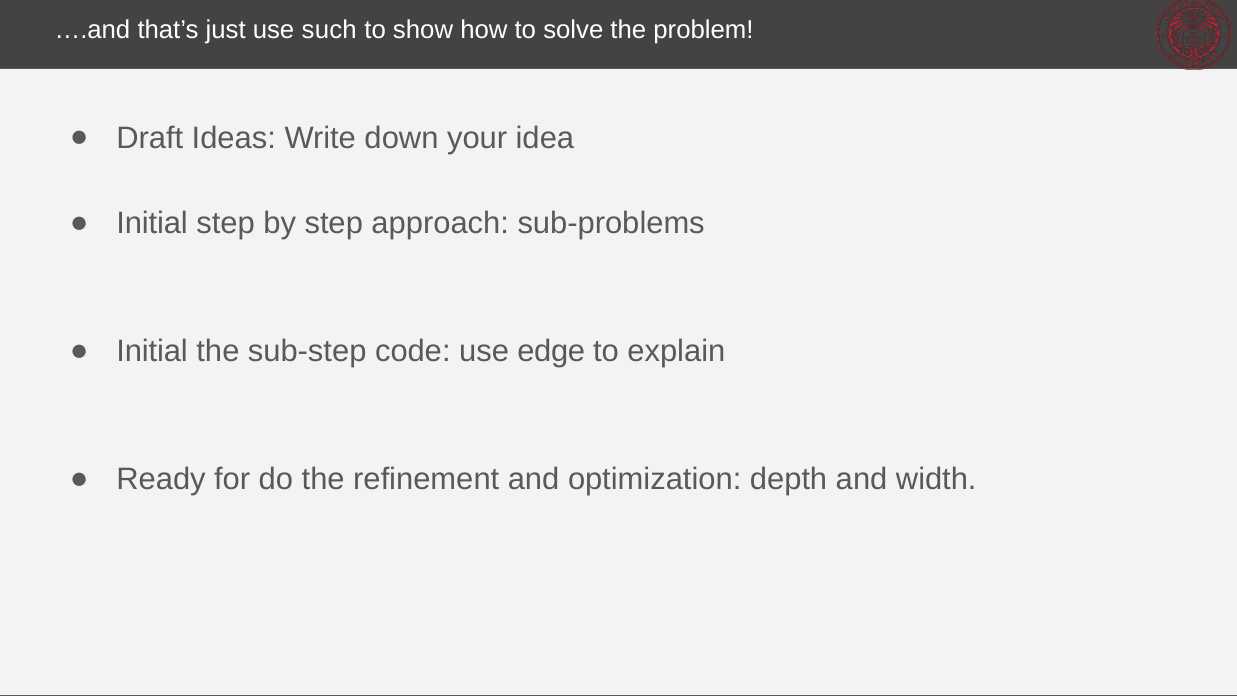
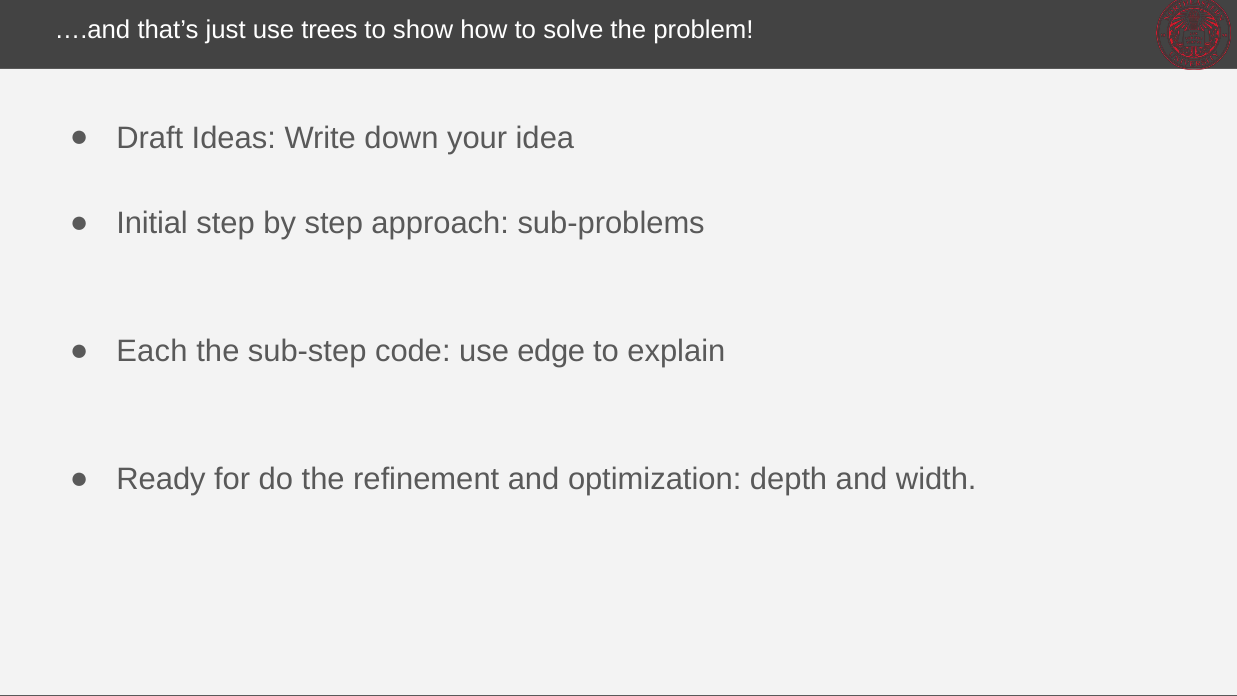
such: such -> trees (329, 30)
Initial: Initial -> Each (152, 352)
